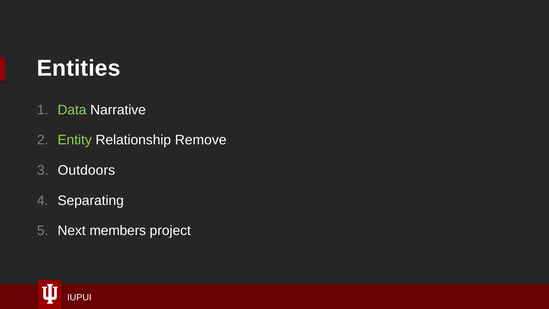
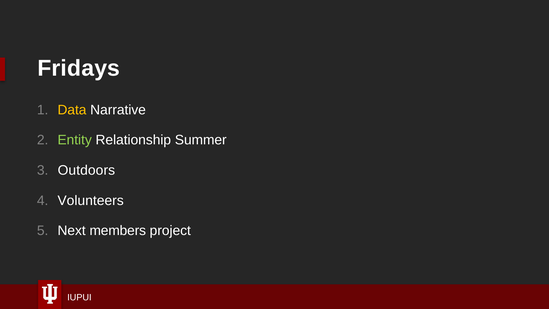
Entities: Entities -> Fridays (79, 68)
Data colour: light green -> yellow (72, 110)
Remove: Remove -> Summer (201, 140)
Separating: Separating -> Volunteers (91, 200)
